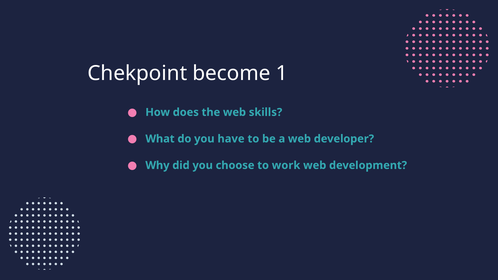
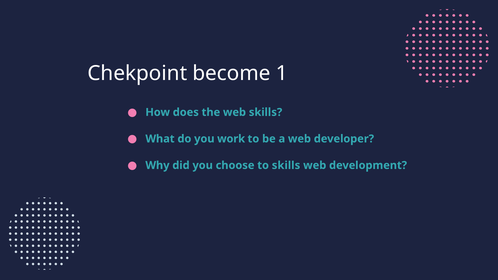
have: have -> work (231, 139)
to work: work -> skills (286, 165)
